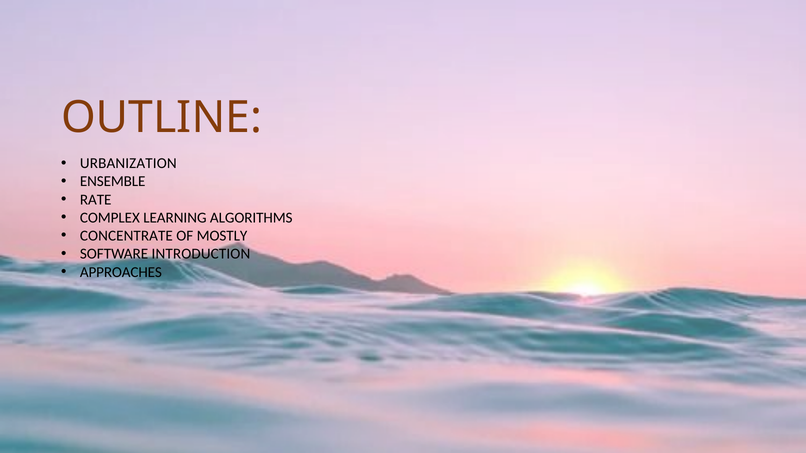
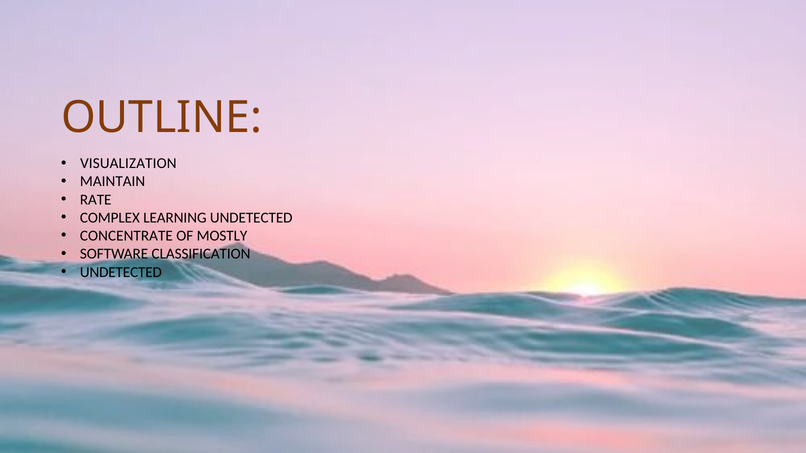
URBANIZATION: URBANIZATION -> VISUALIZATION (128, 163)
ENSEMBLE: ENSEMBLE -> MAINTAIN (113, 182)
LEARNING ALGORITHMS: ALGORITHMS -> UNDETECTED (251, 218)
INTRODUCTION: INTRODUCTION -> CLASSIFICATION (201, 254)
APPROACHES: APPROACHES -> UNDETECTED (121, 272)
